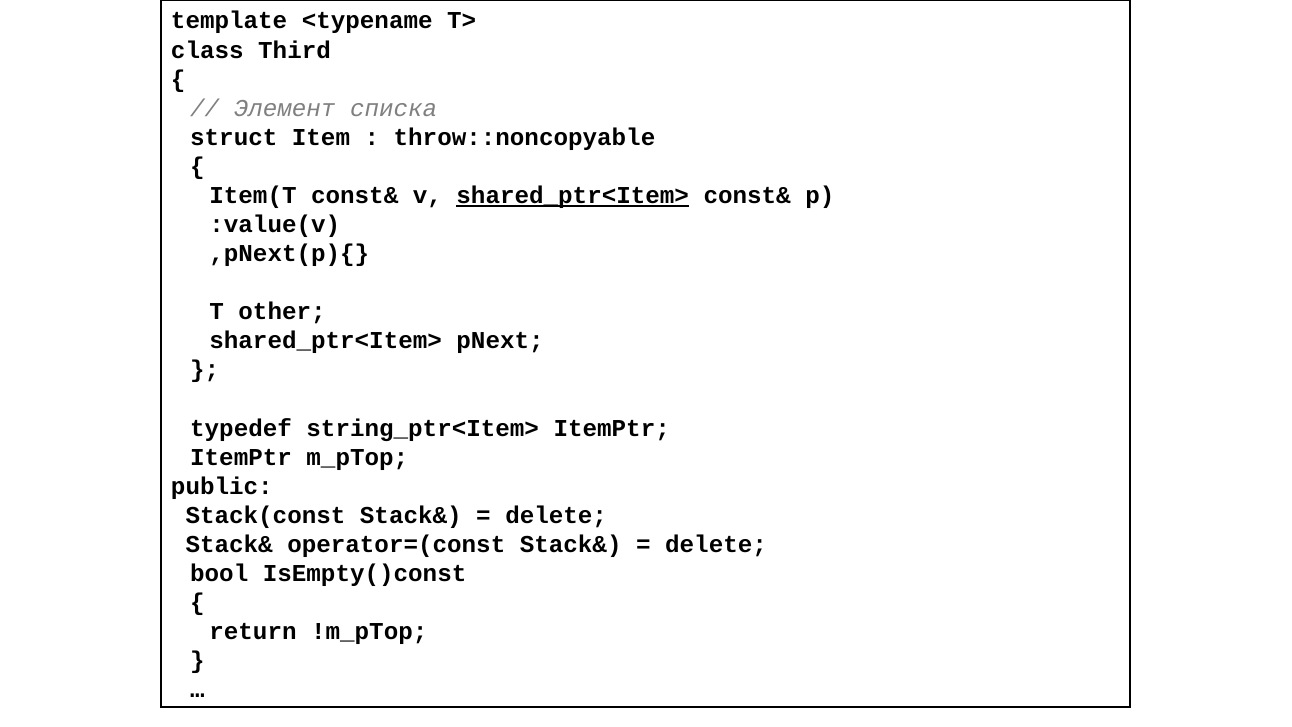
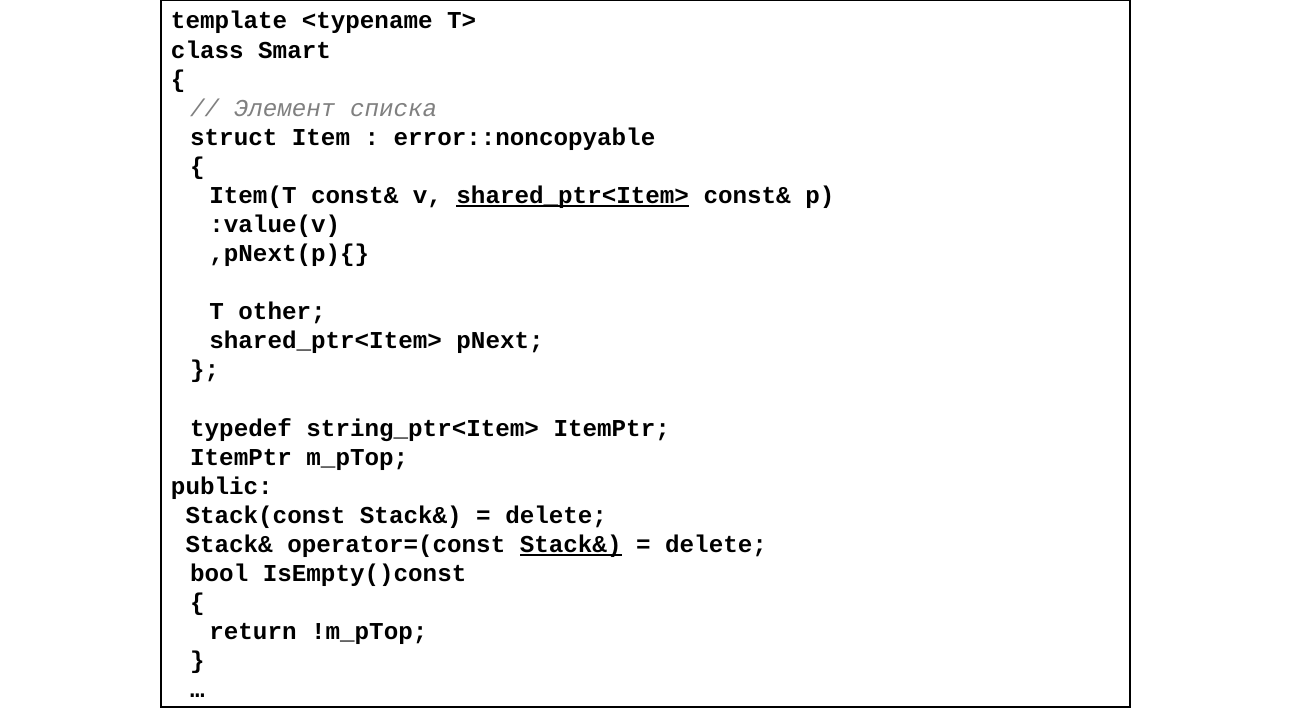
Third: Third -> Smart (295, 50)
throw::noncopyable: throw::noncopyable -> error::noncopyable (524, 137)
Stack& underline: none -> present (571, 544)
